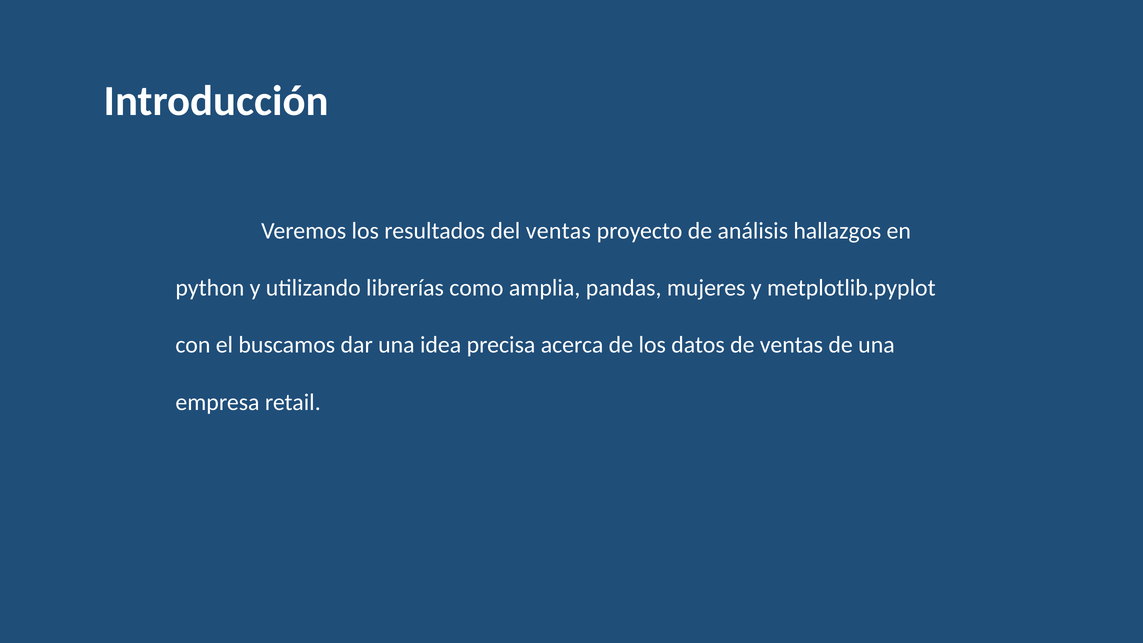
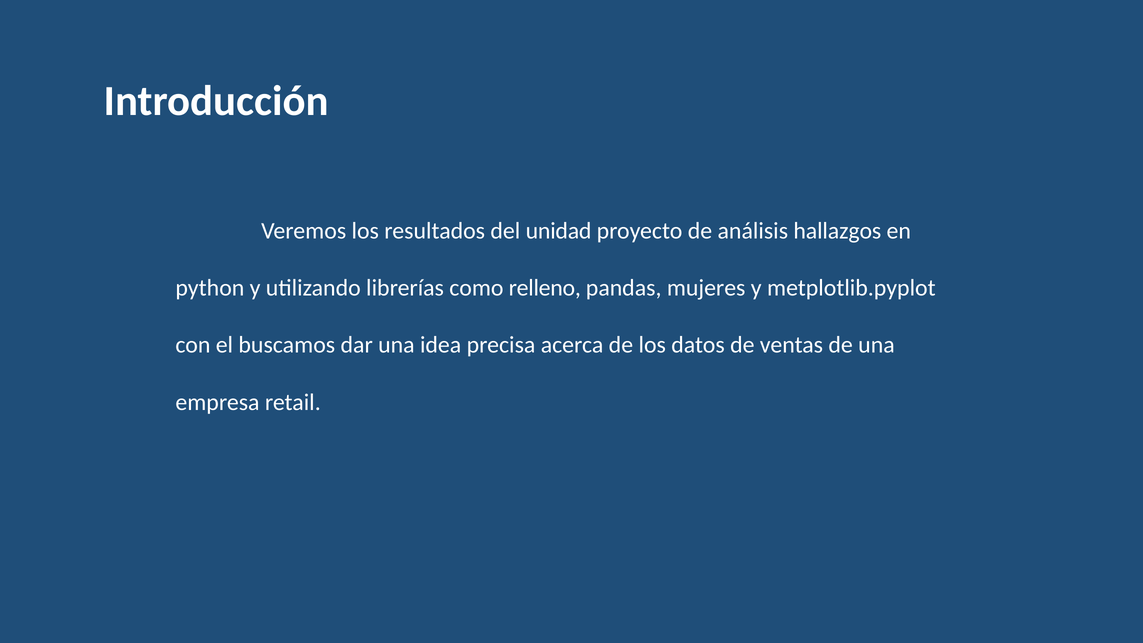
del ventas: ventas -> unidad (559, 231)
amplia: amplia -> relleno (545, 288)
